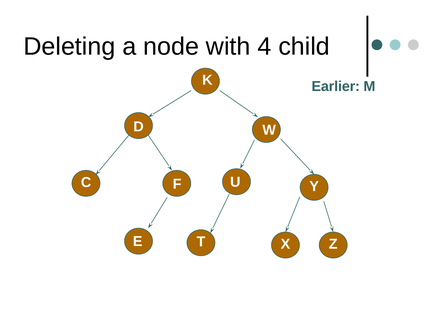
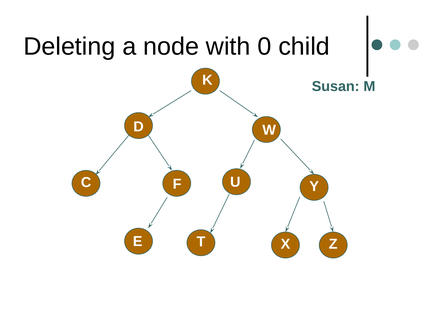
4: 4 -> 0 (264, 47)
Earlier: Earlier -> Susan (336, 86)
